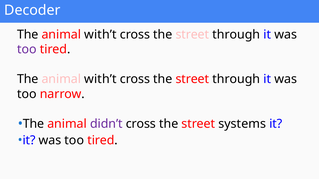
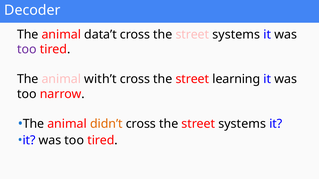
with’t: with’t -> data’t (100, 35)
through: through -> systems (236, 35)
through: through -> learning (236, 79)
didn’t colour: purple -> orange (106, 124)
